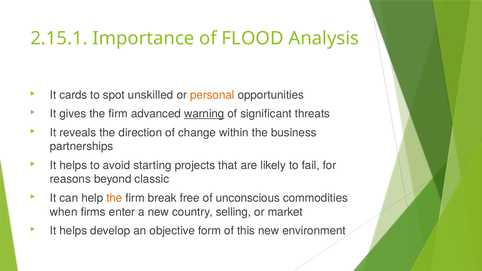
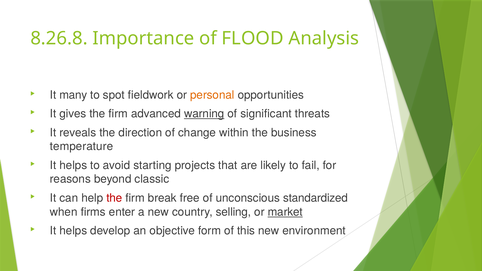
2.15.1: 2.15.1 -> 8.26.8 (59, 38)
cards: cards -> many (73, 95)
unskilled: unskilled -> fieldwork (151, 95)
partnerships: partnerships -> temperature (82, 147)
the colour: orange -> red (114, 198)
commodities: commodities -> standardized (316, 198)
market underline: none -> present (285, 212)
